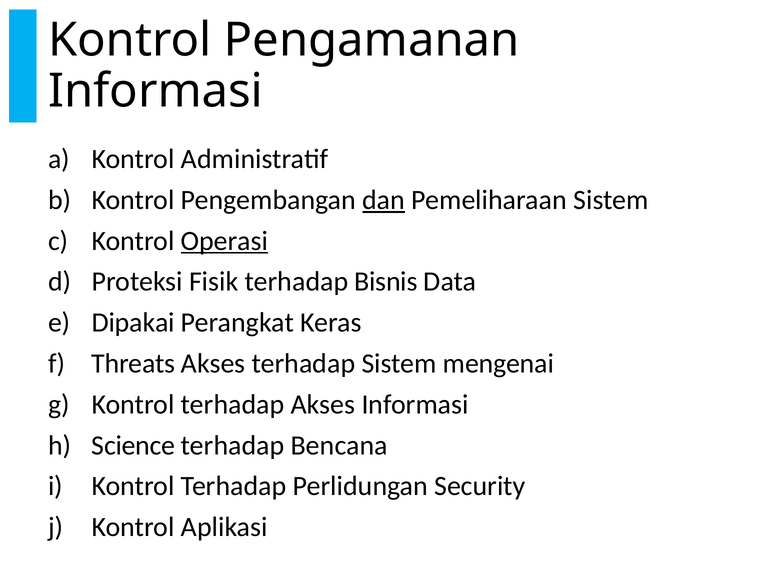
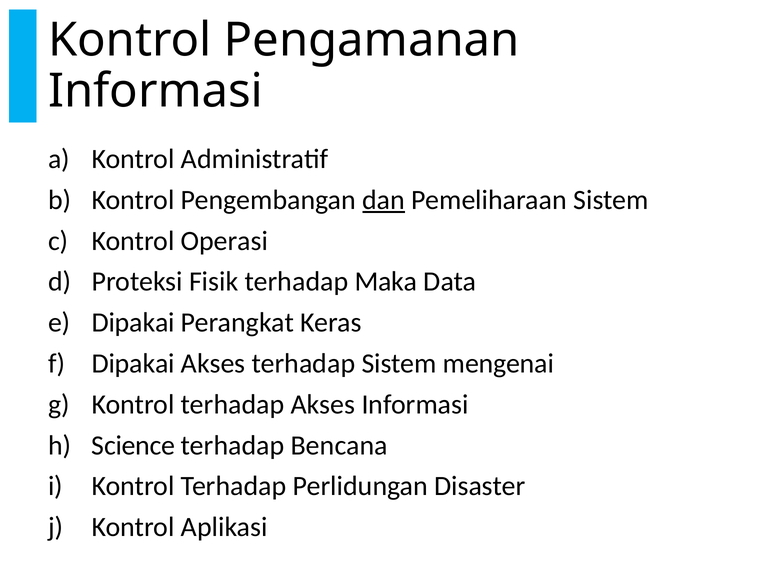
Operasi underline: present -> none (224, 241)
Bisnis: Bisnis -> Maka (386, 282)
Threats: Threats -> Dipakai (133, 364)
Security: Security -> Disaster (480, 487)
